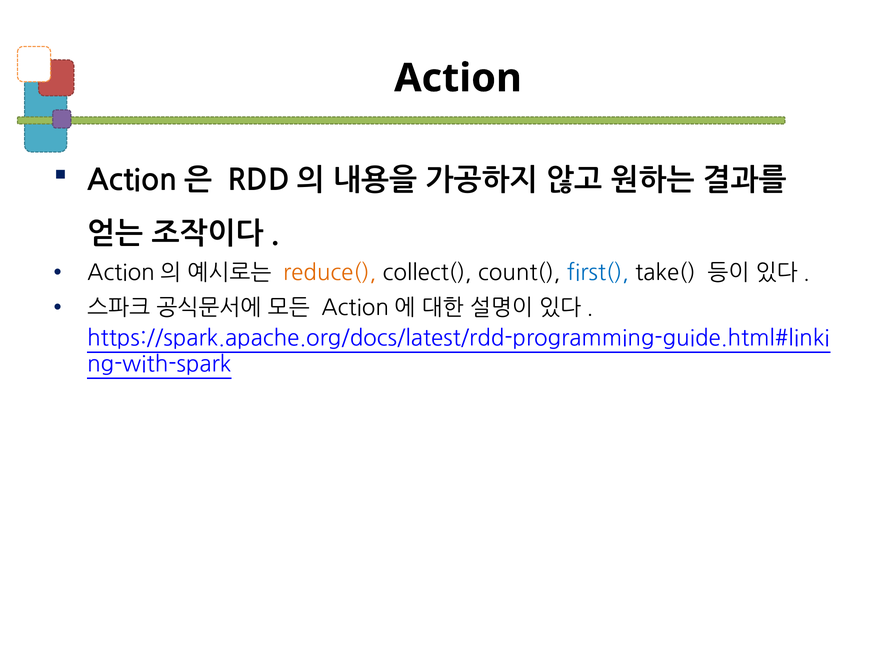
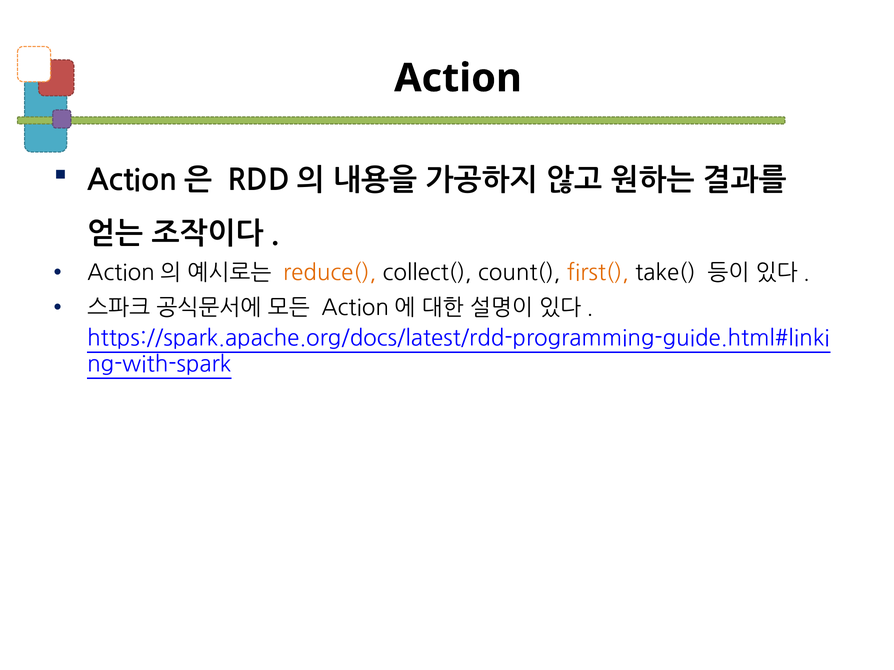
first( colour: blue -> orange (598, 273)
